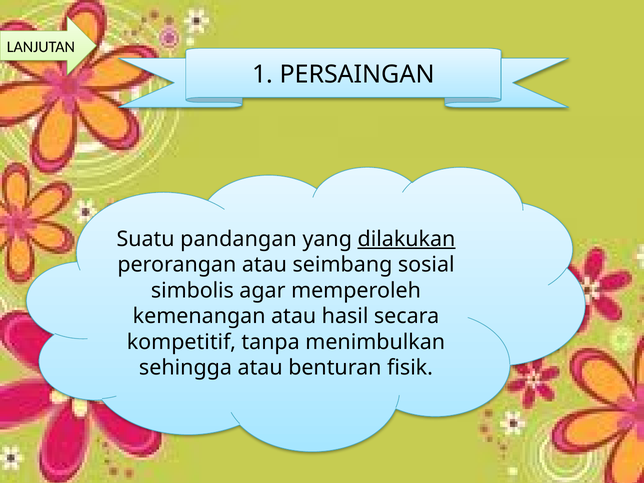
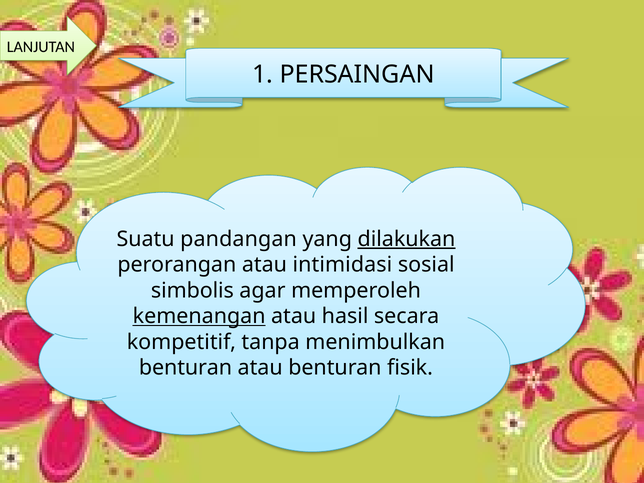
seimbang: seimbang -> intimidasi (342, 265)
kemenangan underline: none -> present (199, 316)
sehingga: sehingga -> benturan (186, 368)
